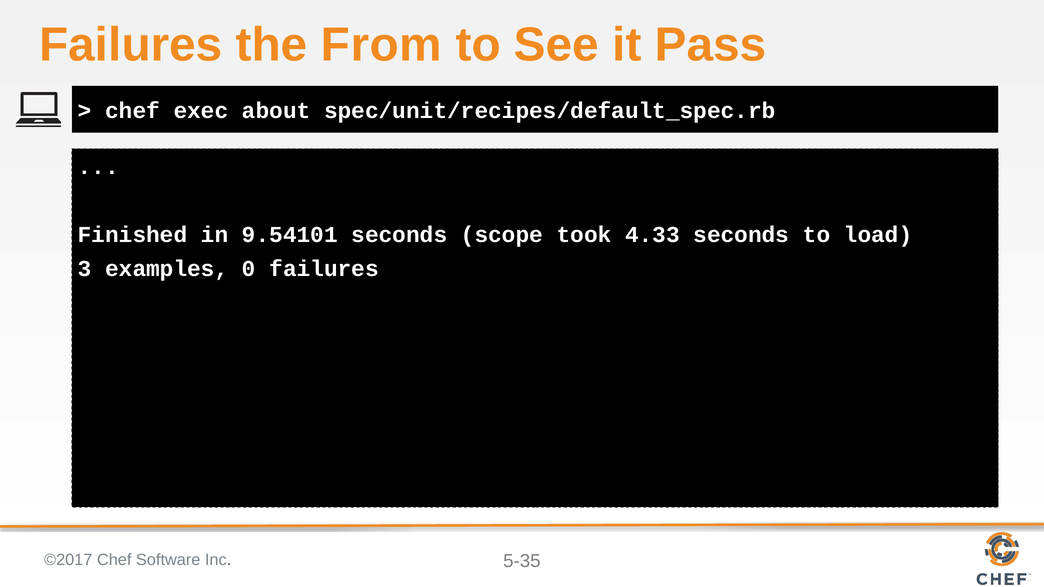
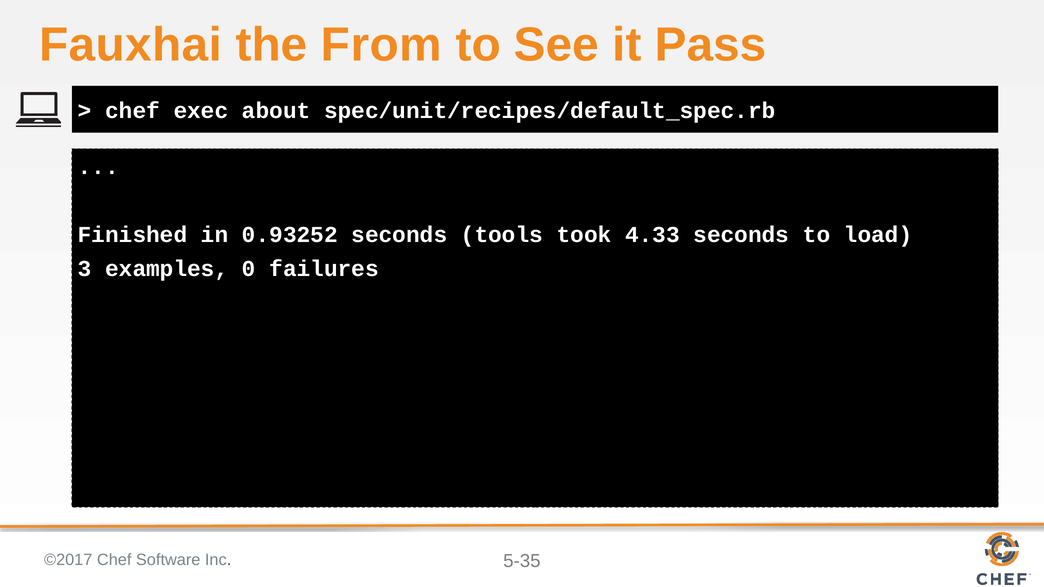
Failures: Failures -> Fauxhai (131, 45)
9.54101: 9.54101 -> 0.93252 (290, 235)
scope: scope -> tools (502, 235)
